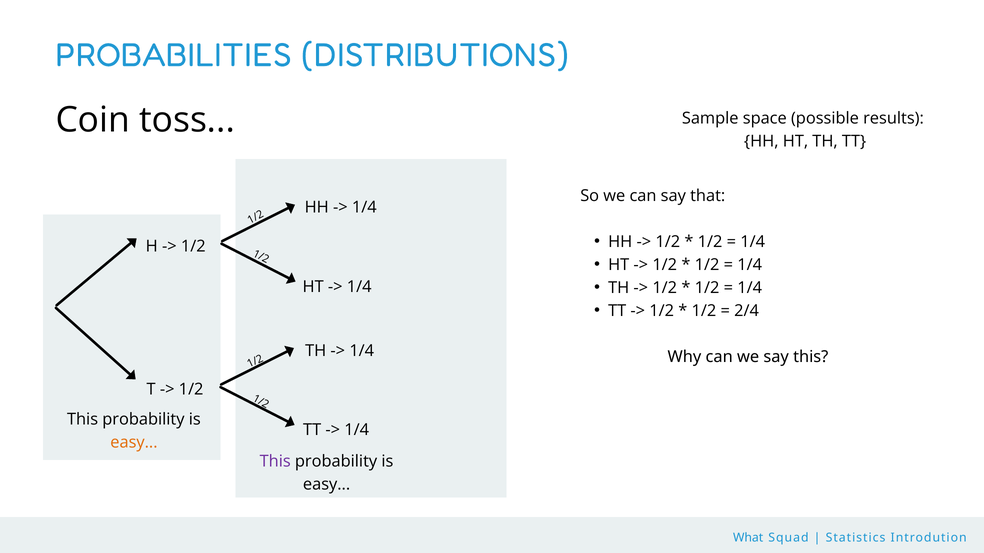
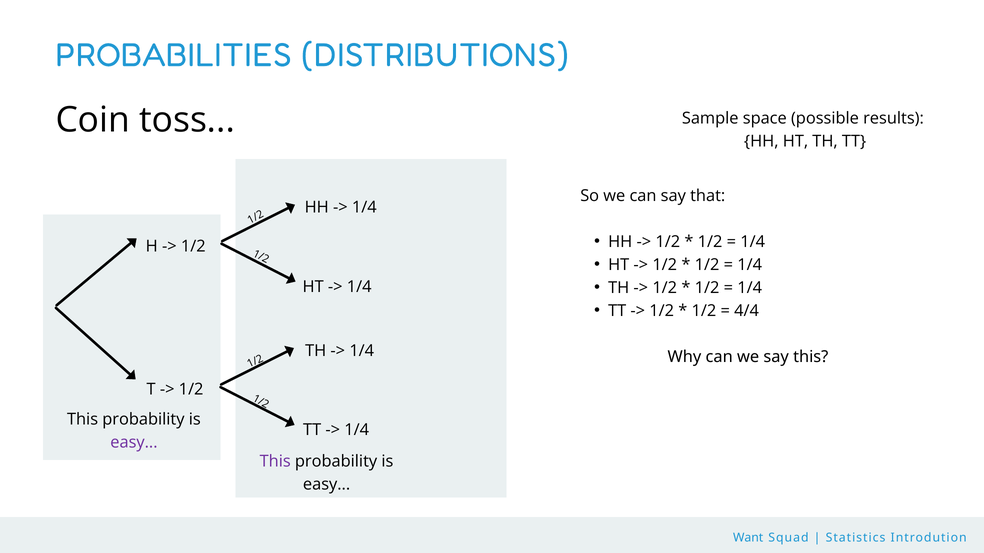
2/4: 2/4 -> 4/4 (747, 311)
easy colour: orange -> purple (134, 443)
What: What -> Want (748, 538)
